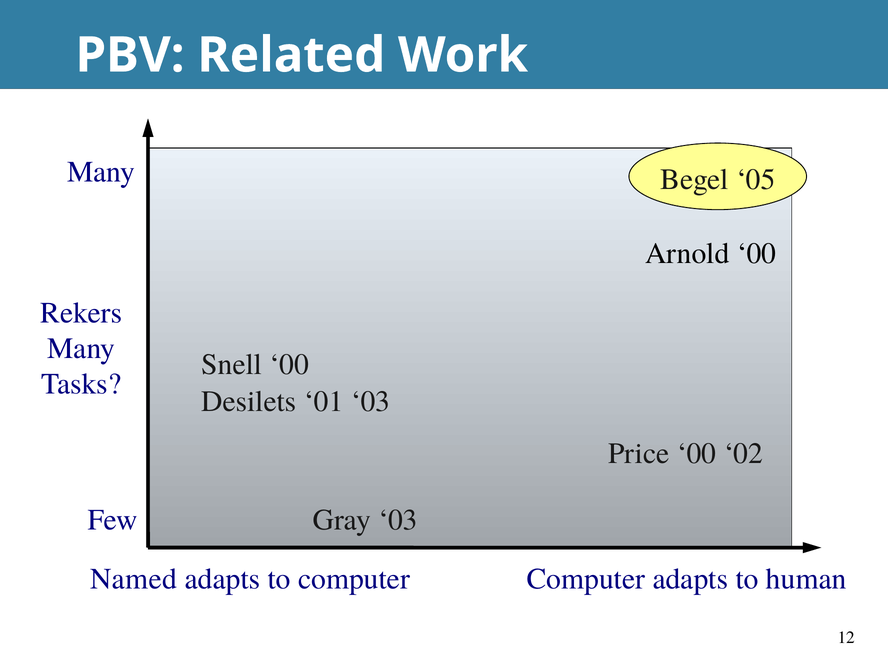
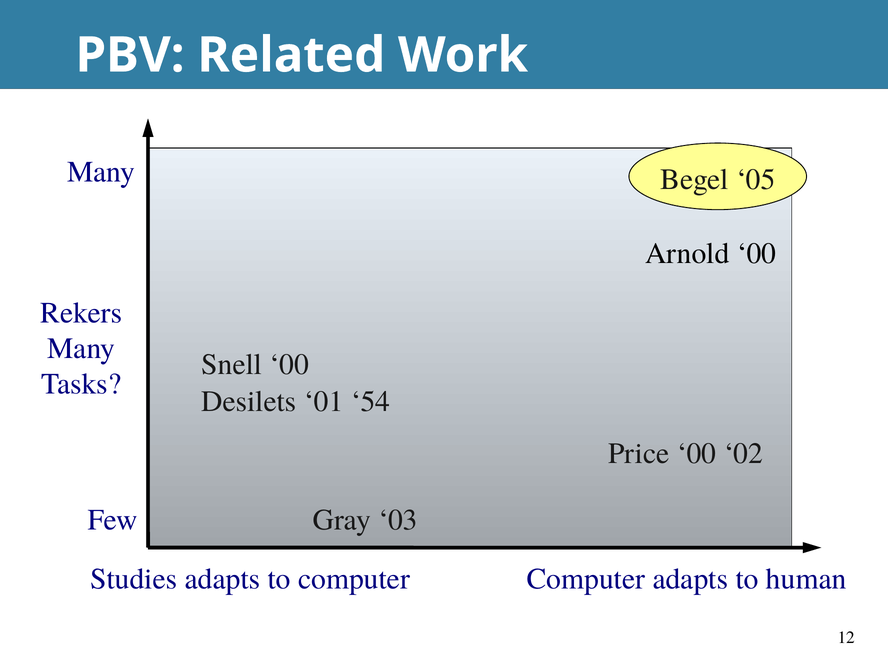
01 03: 03 -> 54 (370, 402)
Named: Named -> Studies (134, 579)
